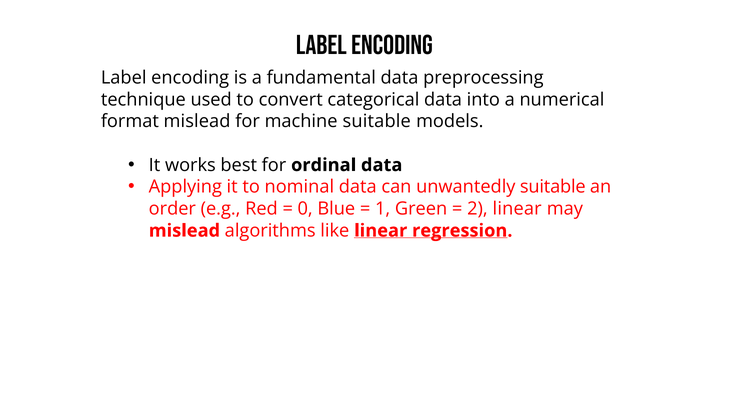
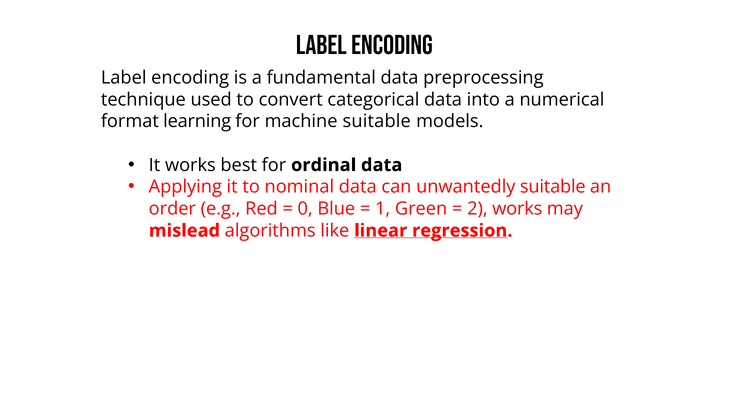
format mislead: mislead -> learning (197, 121)
2 linear: linear -> works (517, 209)
